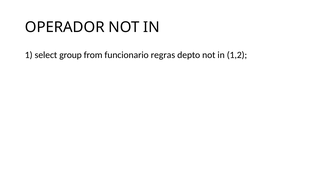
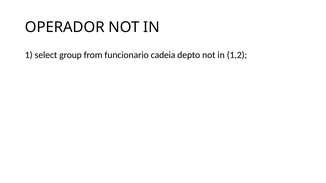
regras: regras -> cadeia (163, 55)
